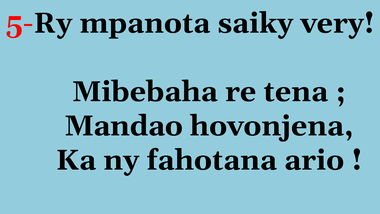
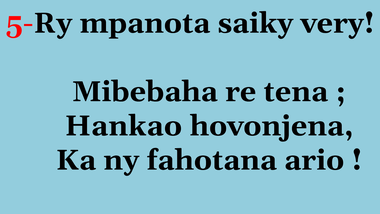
Mandao: Mandao -> Hankao (123, 126)
